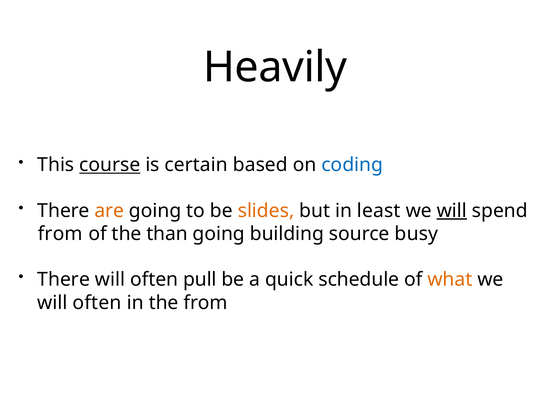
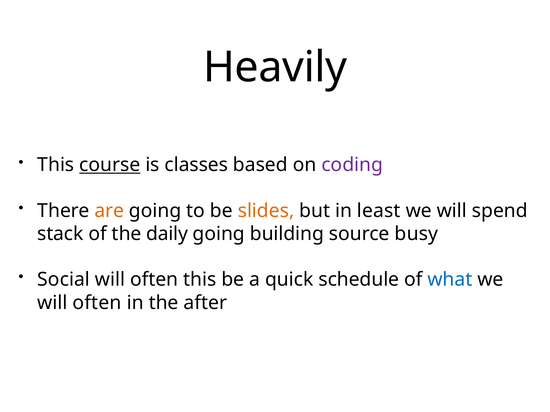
certain: certain -> classes (196, 165)
coding colour: blue -> purple (352, 165)
will underline: present -> none (452, 211)
from: from -> stack (60, 234)
than: than -> daily (167, 234)
There: There -> Social (64, 280)
often pull: pull -> this (200, 280)
what colour: orange -> blue (450, 280)
the from: from -> after (205, 303)
